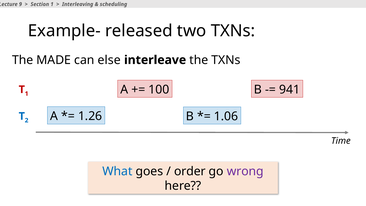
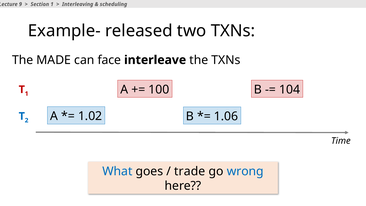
else: else -> face (109, 60)
941: 941 -> 104 (290, 90)
1.26: 1.26 -> 1.02 (90, 116)
order: order -> trade (190, 171)
wrong colour: purple -> blue (245, 171)
